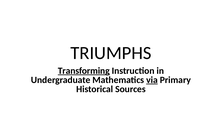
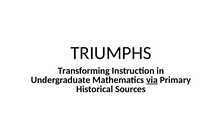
Transforming underline: present -> none (84, 71)
